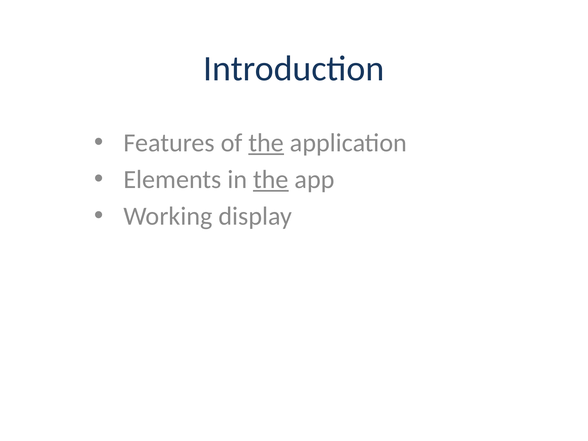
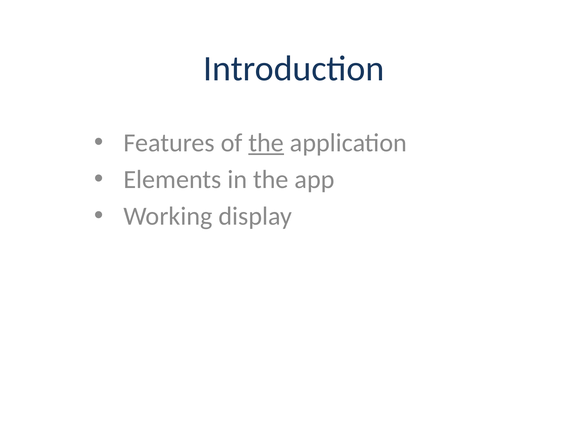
the underline: present -> none (271, 180)
